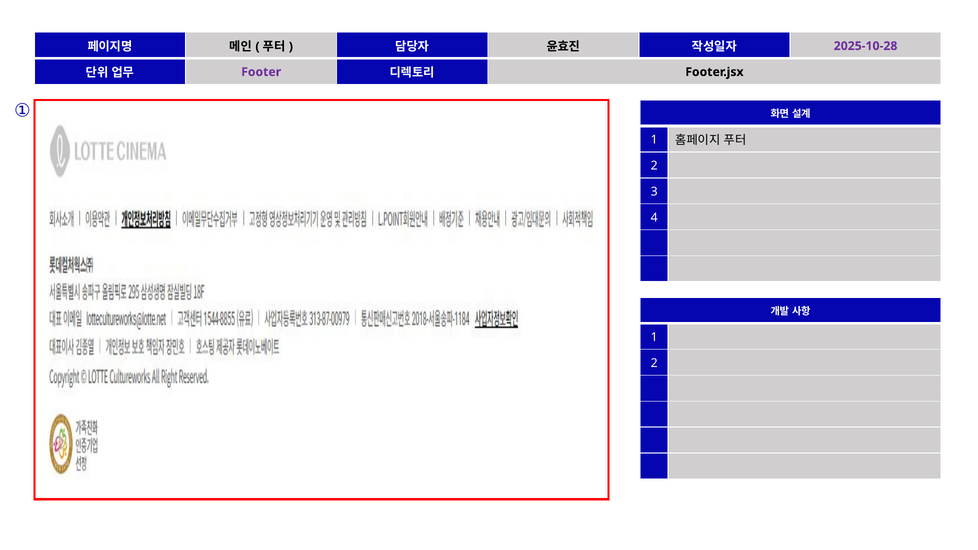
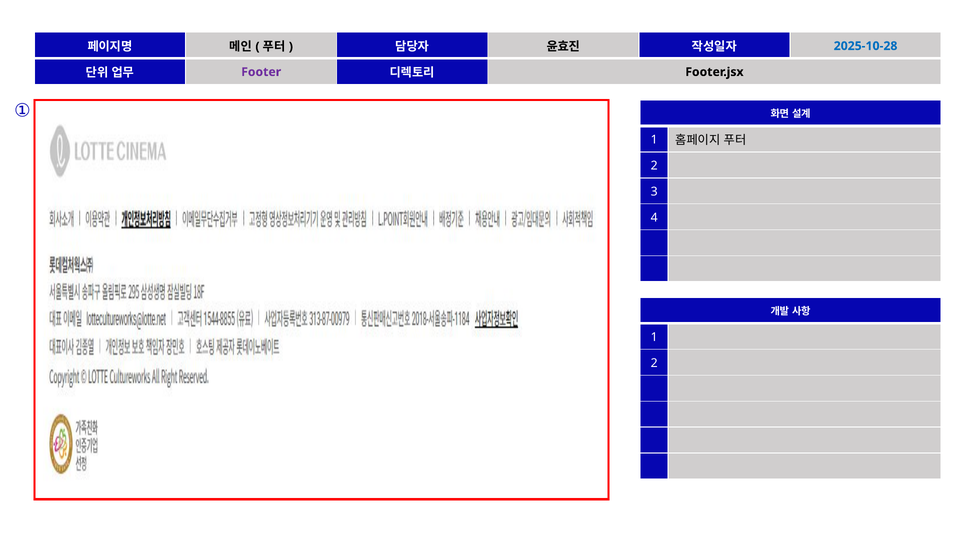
2025-10-28 colour: purple -> blue (866, 46)
